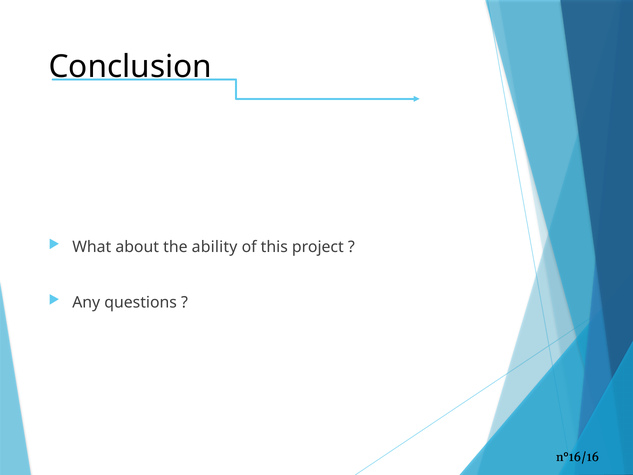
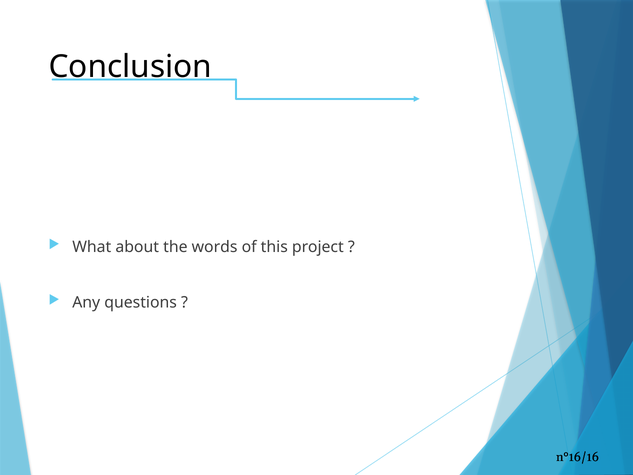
ability: ability -> words (215, 247)
